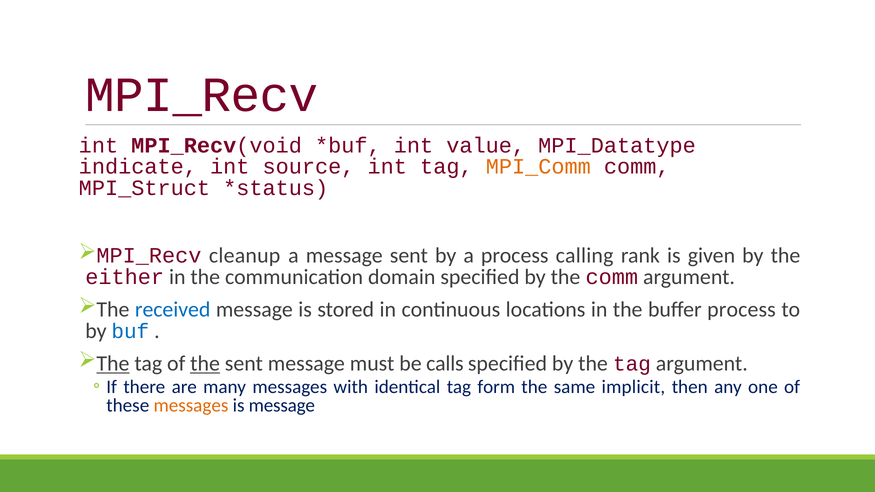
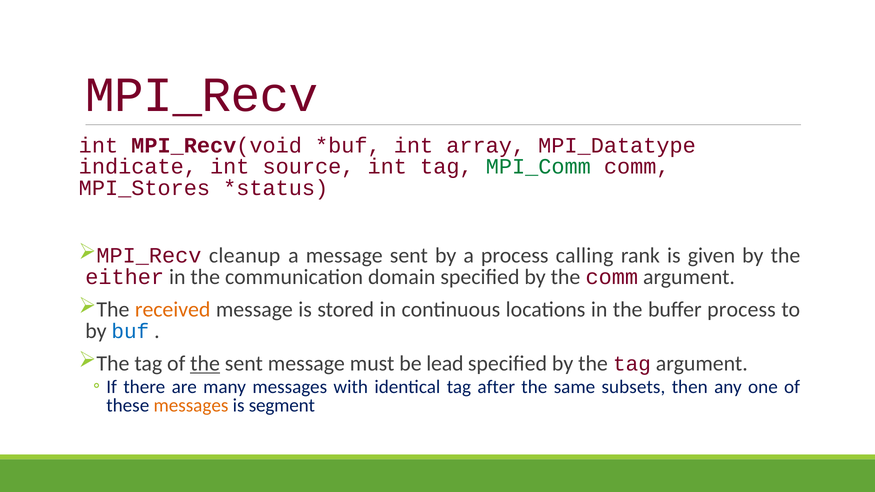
value: value -> array (486, 146)
MPI_Comm colour: orange -> green (538, 167)
MPI_Struct: MPI_Struct -> MPI_Stores (144, 188)
received colour: blue -> orange (173, 310)
The underline: present -> none (113, 364)
calls: calls -> lead (445, 364)
form: form -> after (496, 387)
implicit: implicit -> subsets (633, 387)
is message: message -> segment (282, 406)
